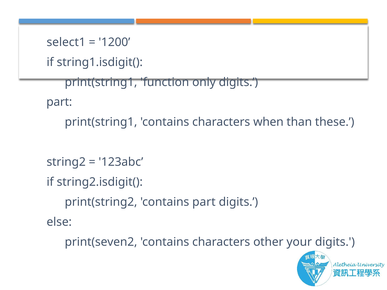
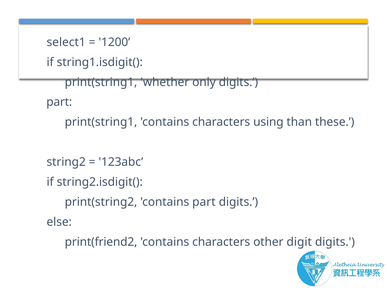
function: function -> whether (165, 82)
when: when -> using (268, 122)
print(seven2: print(seven2 -> print(friend2 (101, 242)
your: your -> digit (299, 242)
